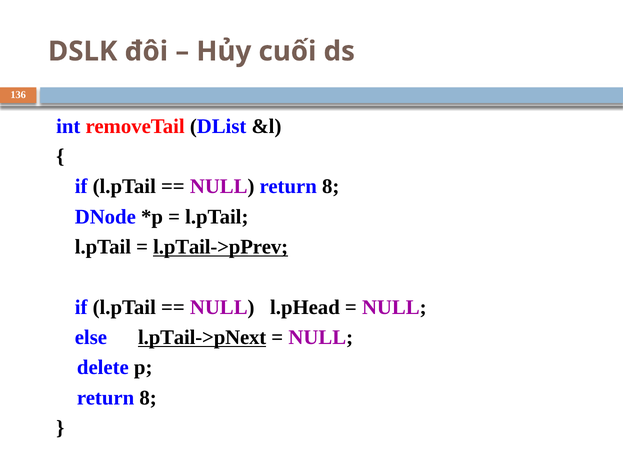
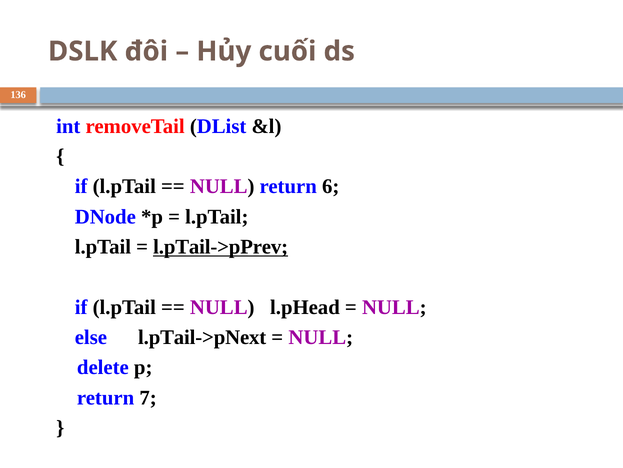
NULL return 8: 8 -> 6 (331, 186)
l.pTail->pNext underline: present -> none (202, 337)
8: 8 -> 7 (148, 397)
